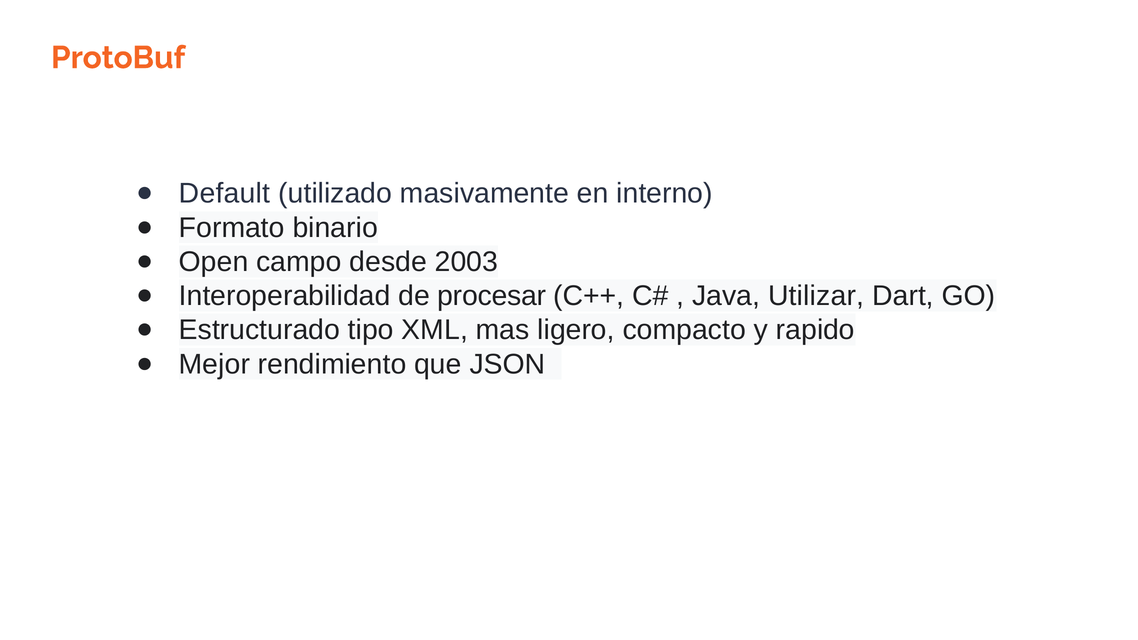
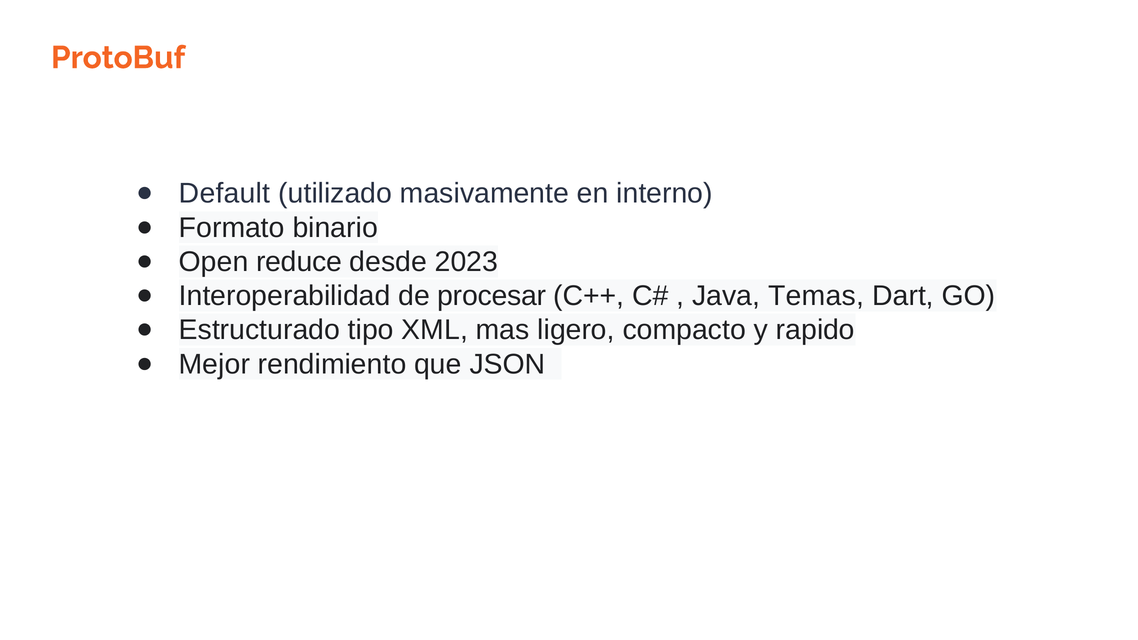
campo: campo -> reduce (299, 262)
2003: 2003 -> 2023 (466, 262)
Utilizar: Utilizar -> Temas (816, 296)
